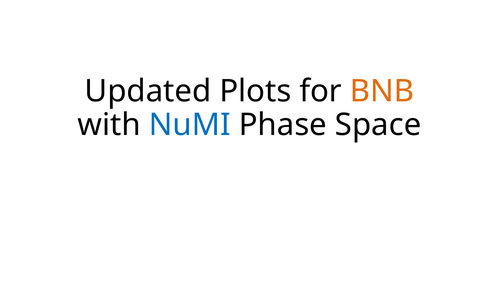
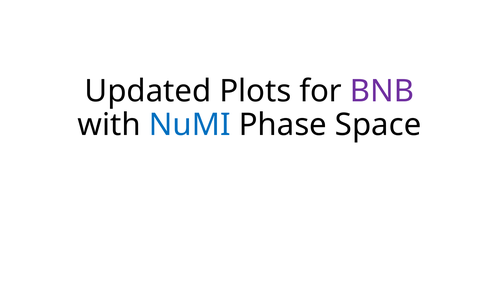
BNB colour: orange -> purple (382, 91)
